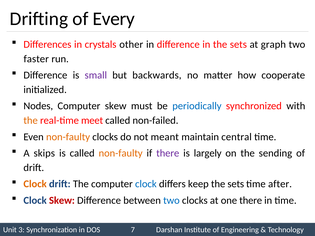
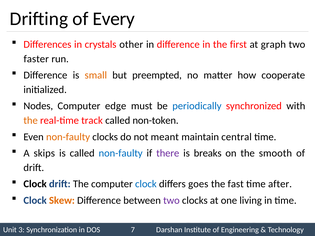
in the sets: sets -> first (238, 45)
small colour: purple -> orange (96, 75)
backwards: backwards -> preempted (157, 75)
Computer skew: skew -> edge (116, 106)
meet: meet -> track (92, 120)
non-failed: non-failed -> non-token (156, 120)
non-faulty colour: orange -> blue (121, 153)
largely: largely -> breaks (208, 153)
sending: sending -> smooth (275, 153)
Clock colour: orange -> black (35, 184)
keep: keep -> goes (198, 184)
sets: sets -> fast (236, 184)
Skew colour: red -> orange (62, 201)
two colour: blue -> purple (171, 201)
one there: there -> living (251, 201)
